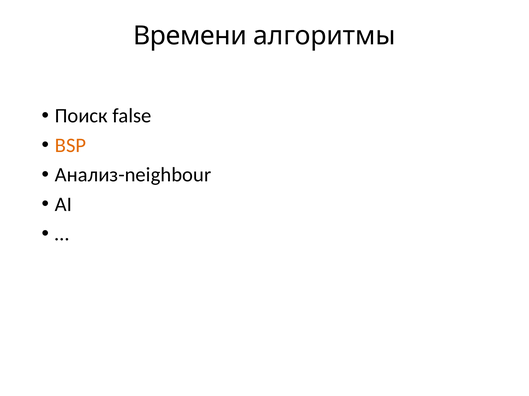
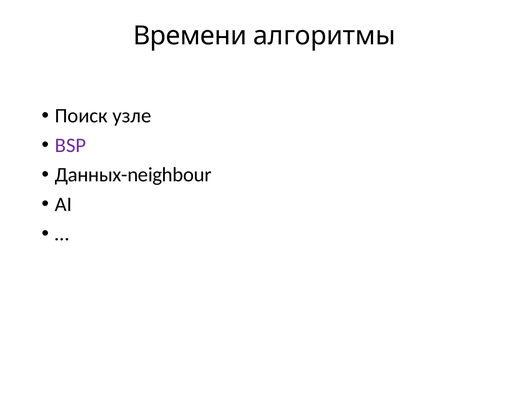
false: false -> узле (132, 116)
BSP colour: orange -> purple (70, 146)
Анализ-neighbour: Анализ-neighbour -> Данных-neighbour (133, 175)
